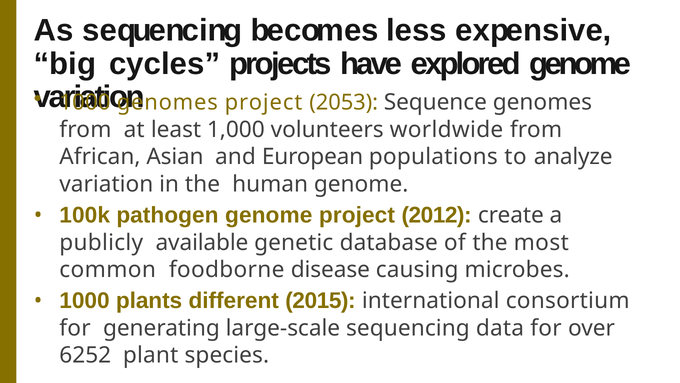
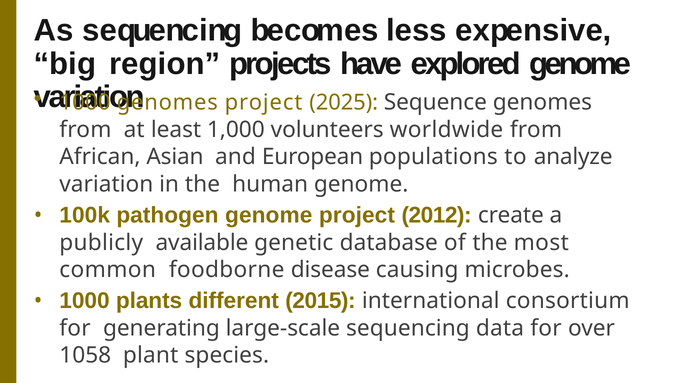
cycles: cycles -> region (165, 64)
2053: 2053 -> 2025 (344, 103)
6252: 6252 -> 1058 (85, 355)
